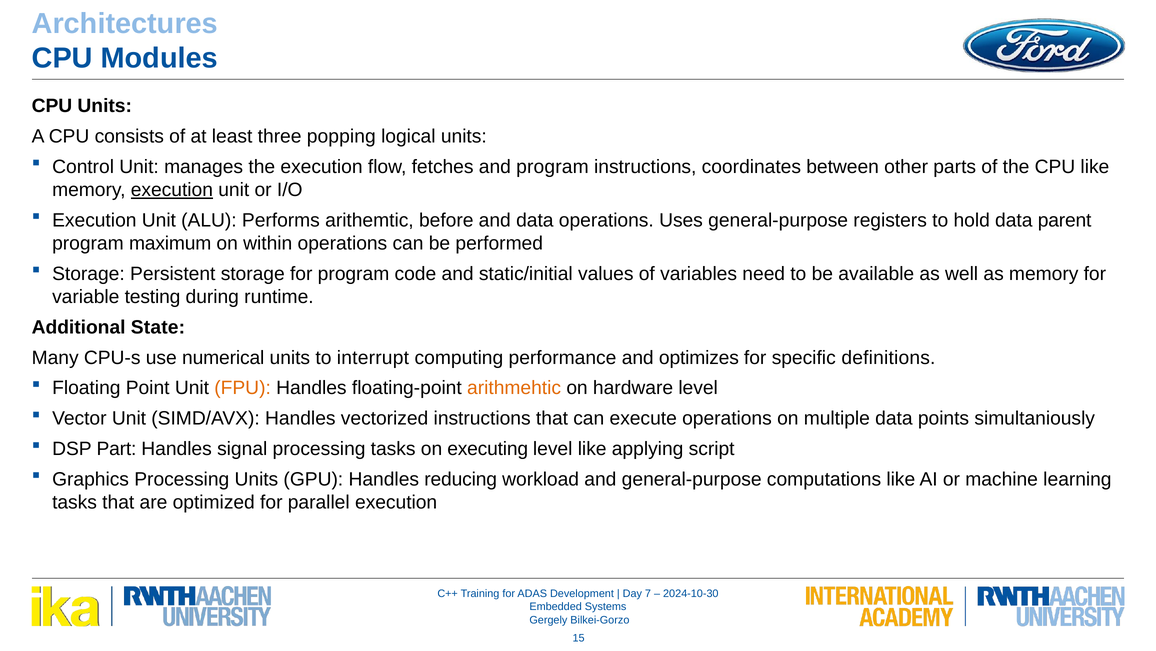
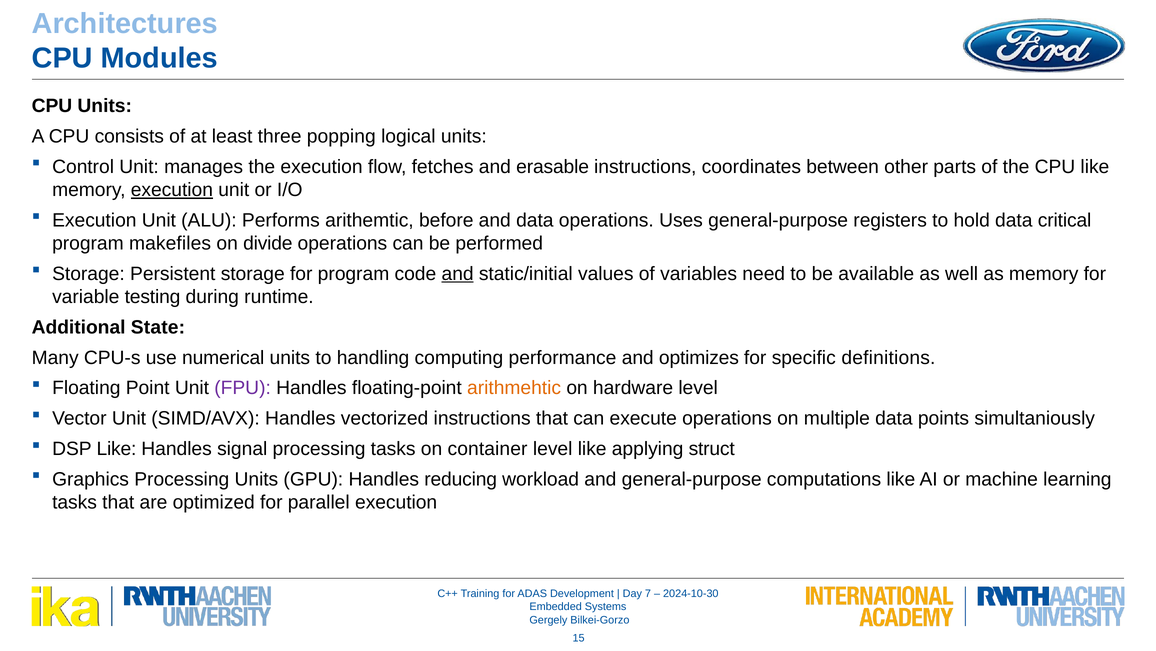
and program: program -> erasable (553, 167)
parent: parent -> critical (1065, 220)
maximum: maximum -> makefiles (170, 243)
within: within -> divide (268, 243)
and underline: none -> present (458, 273)
interrupt: interrupt -> handling (373, 357)
FPU colour: orange -> purple (243, 388)
DSP Part: Part -> Like (116, 448)
executing: executing -> container (488, 448)
script: script -> struct (712, 448)
